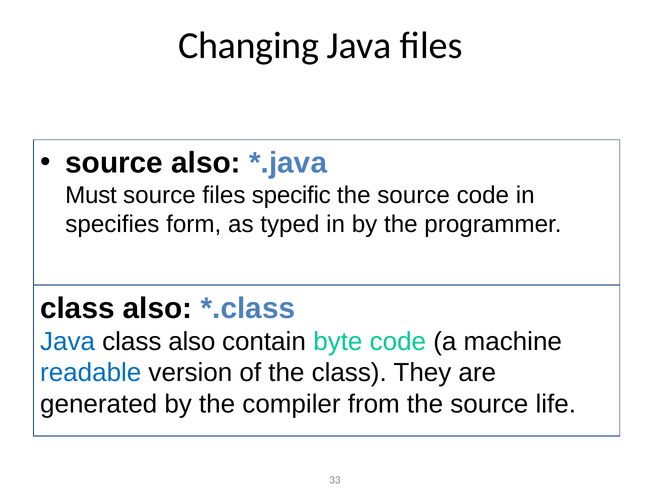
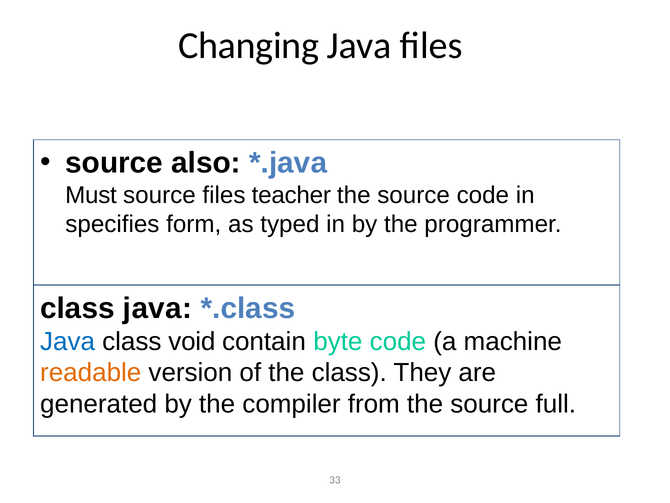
specific: specific -> teacher (291, 195)
also: also -> java (158, 308)
also: also -> void (192, 341)
readable colour: blue -> orange (91, 372)
life: life -> full (556, 404)
